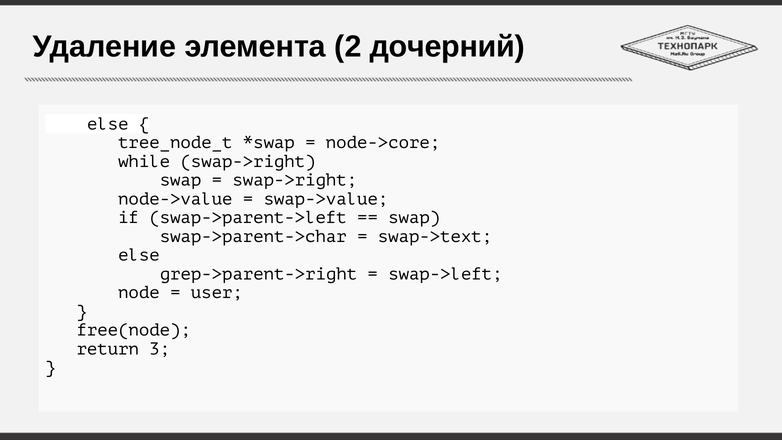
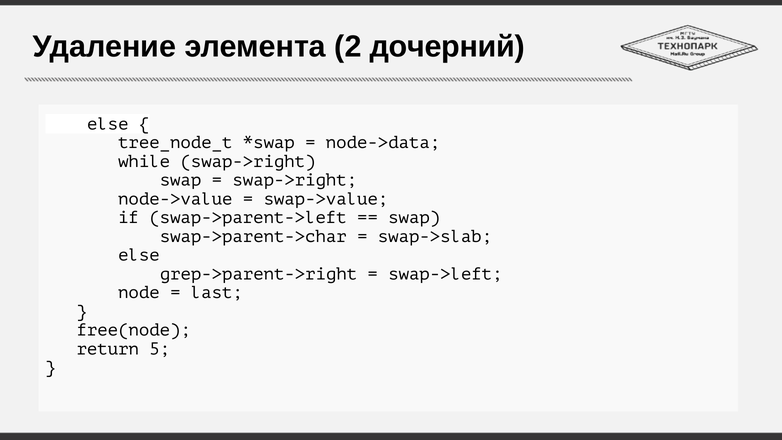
node->core: node->core -> node->data (383, 143)
swap->text: swap->text -> swap->slab (435, 236)
user: user -> last (217, 293)
3: 3 -> 5 (160, 349)
